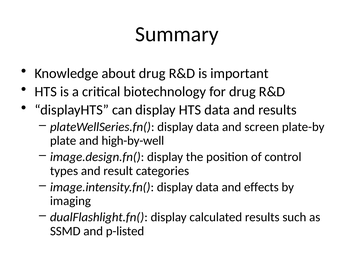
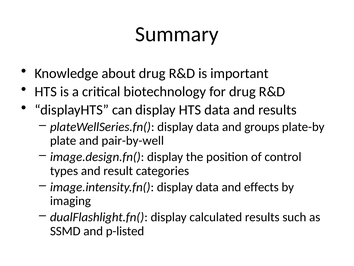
screen: screen -> groups (262, 127)
high-by-well: high-by-well -> pair-by-well (133, 140)
